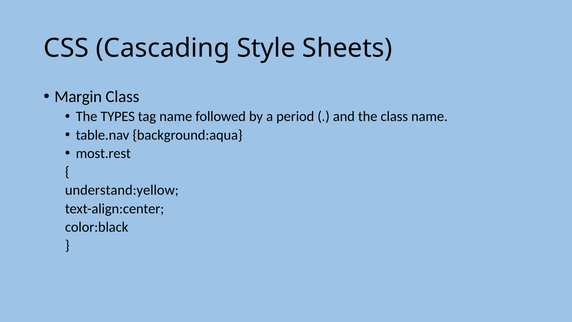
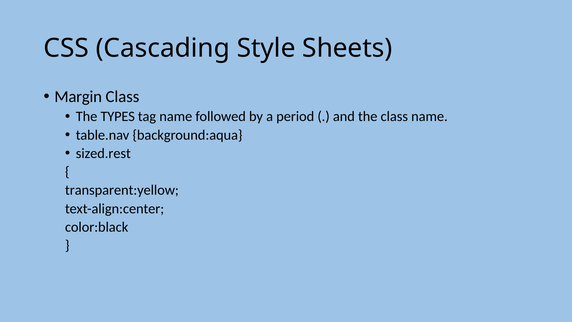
most.rest: most.rest -> sized.rest (103, 153)
understand:yellow: understand:yellow -> transparent:yellow (122, 190)
